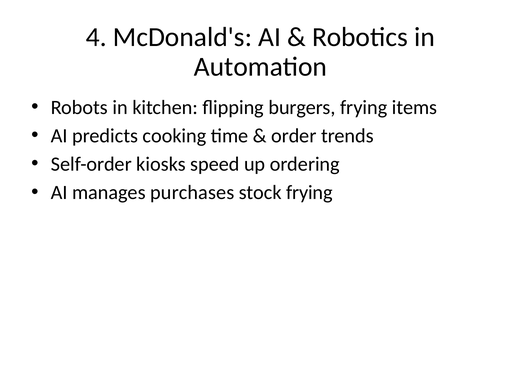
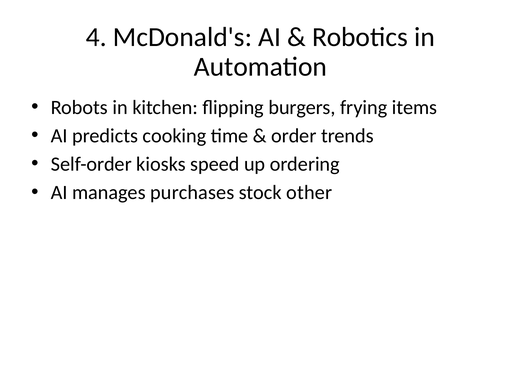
stock frying: frying -> other (309, 192)
